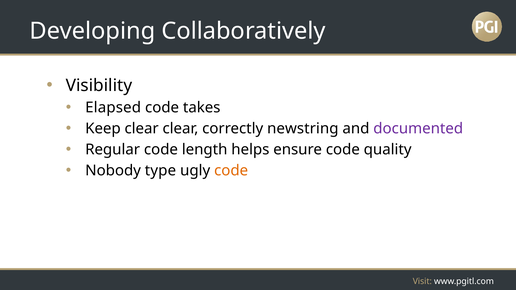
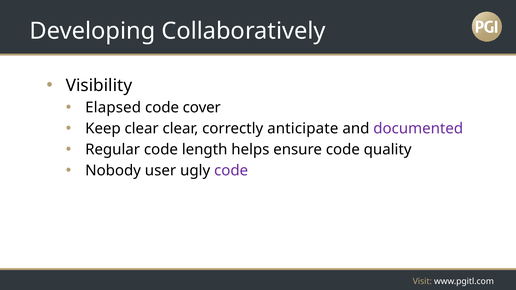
takes: takes -> cover (202, 108)
newstring: newstring -> anticipate (303, 129)
type: type -> user (161, 171)
code colour: orange -> purple (231, 171)
